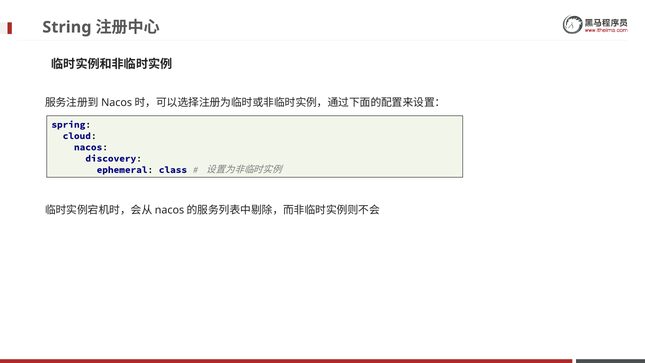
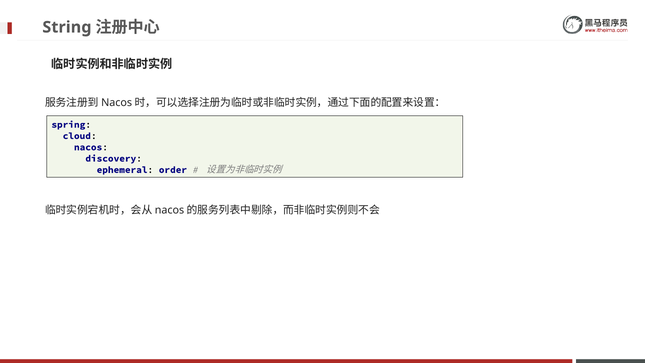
class: class -> order (173, 170)
